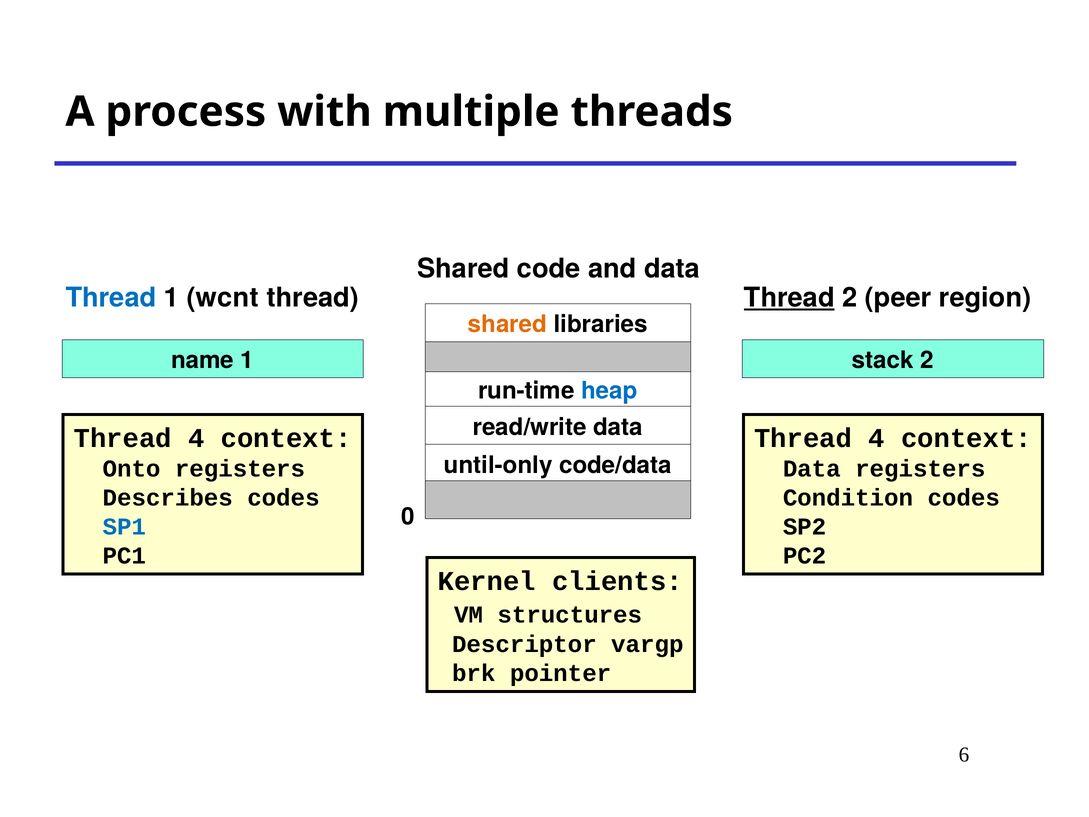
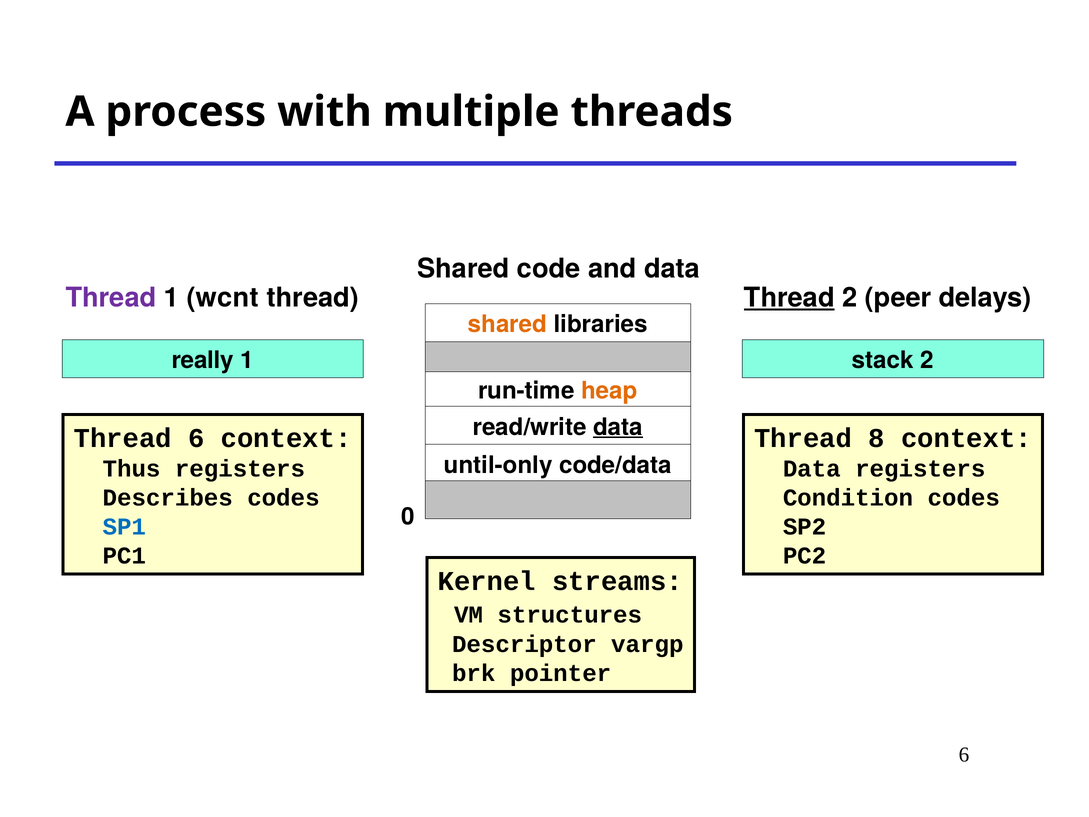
Thread colour: blue -> purple (111, 298)
region: region -> delays (985, 298)
name: name -> really (203, 360)
heap colour: blue -> orange (609, 391)
data underline: none -> present (618, 427)
4: 4 -> 6 (196, 438)
4: 4 -> 8 (877, 438)
Onto: Onto -> Thus (132, 469)
clients: clients -> streams (617, 581)
